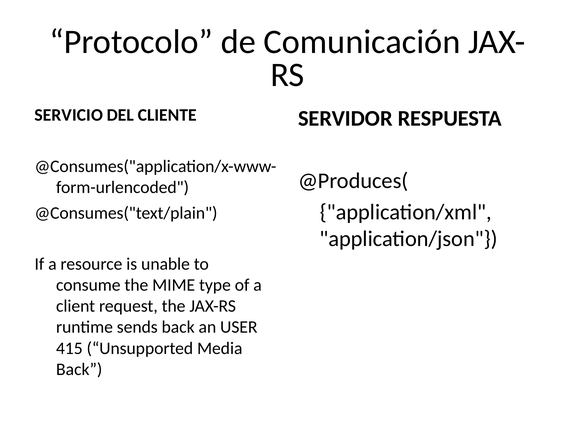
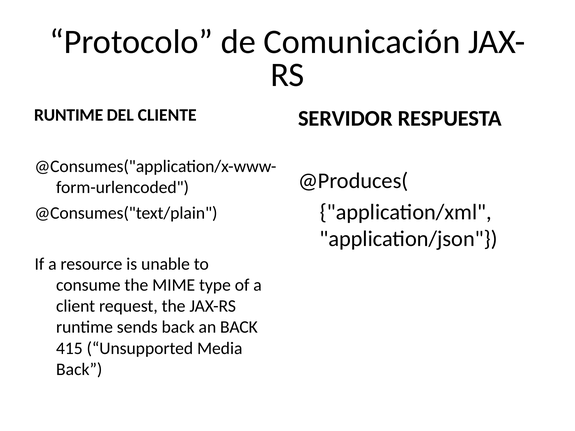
SERVICIO: SERVICIO -> RUNTIME (69, 115)
an USER: USER -> BACK (239, 327)
